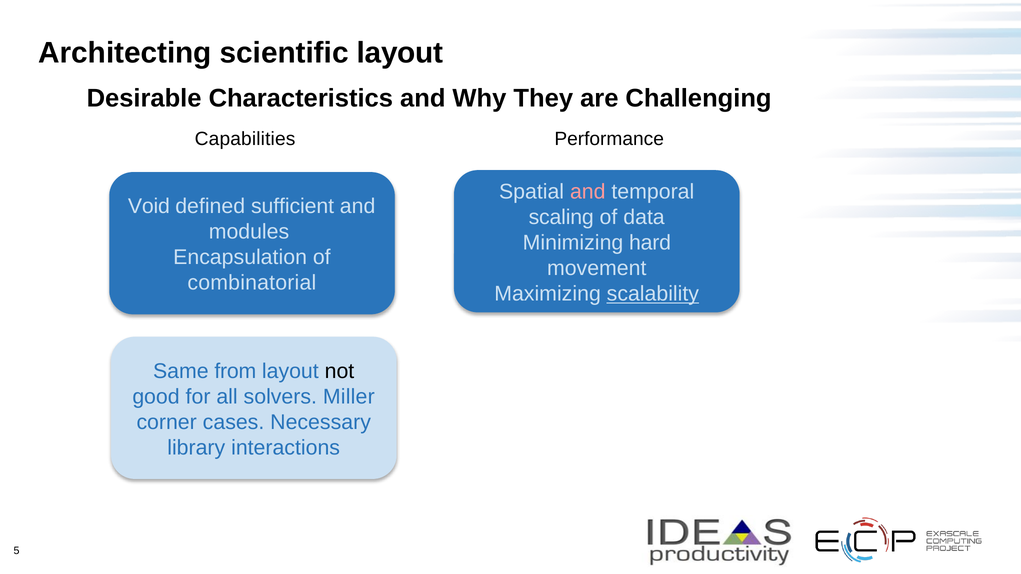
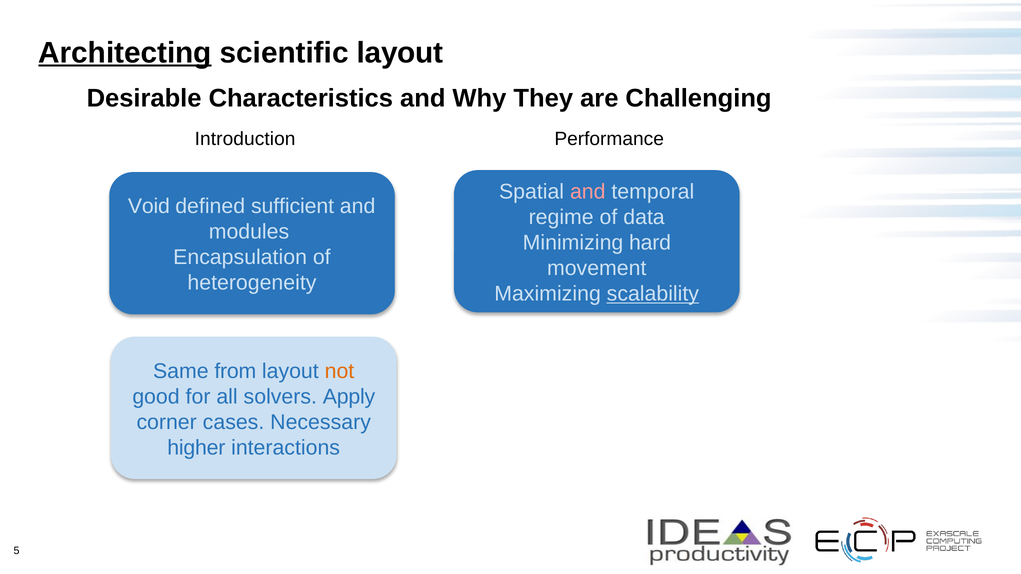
Architecting underline: none -> present (125, 53)
Capabilities: Capabilities -> Introduction (245, 139)
scaling: scaling -> regime (561, 217)
combinatorial: combinatorial -> heterogeneity (252, 283)
not colour: black -> orange (339, 371)
Miller: Miller -> Apply (349, 397)
library: library -> higher (196, 448)
